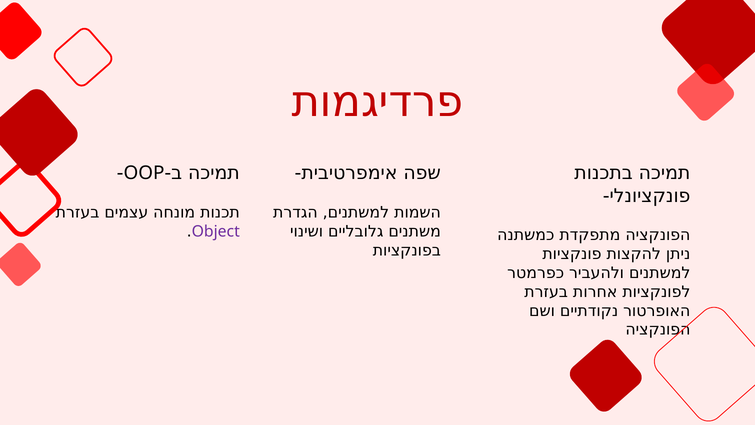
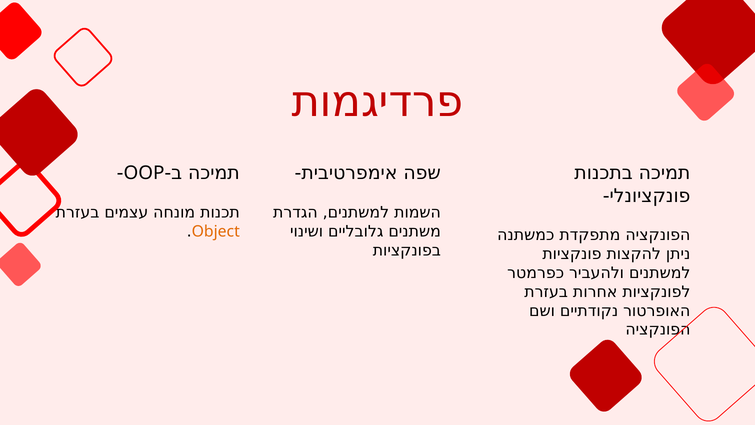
Object colour: purple -> orange (216, 231)
